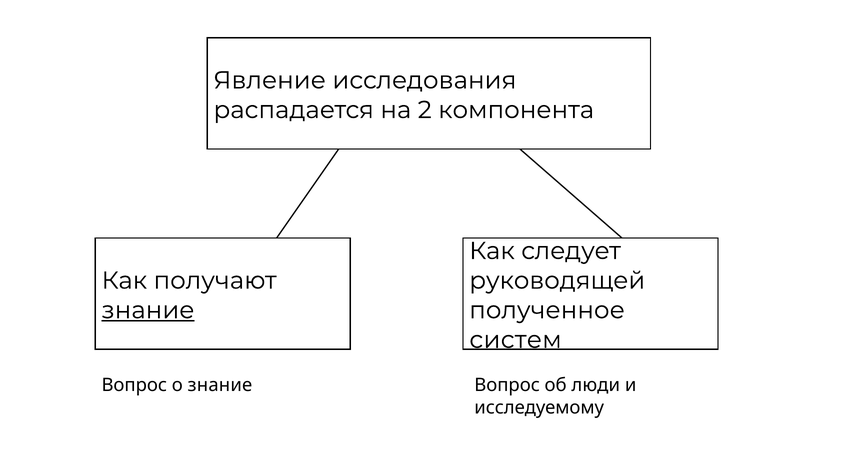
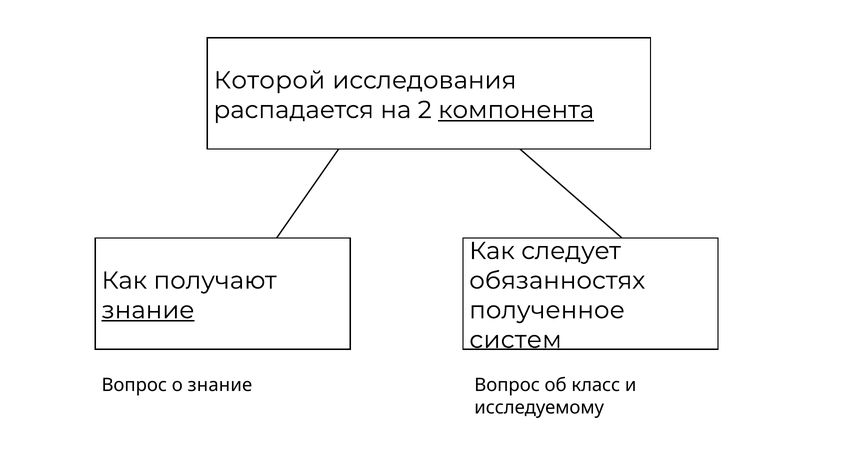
Явление: Явление -> Которой (270, 80)
компонента underline: none -> present (516, 110)
руководящей: руководящей -> обязанностях (557, 280)
люди: люди -> класс (596, 385)
